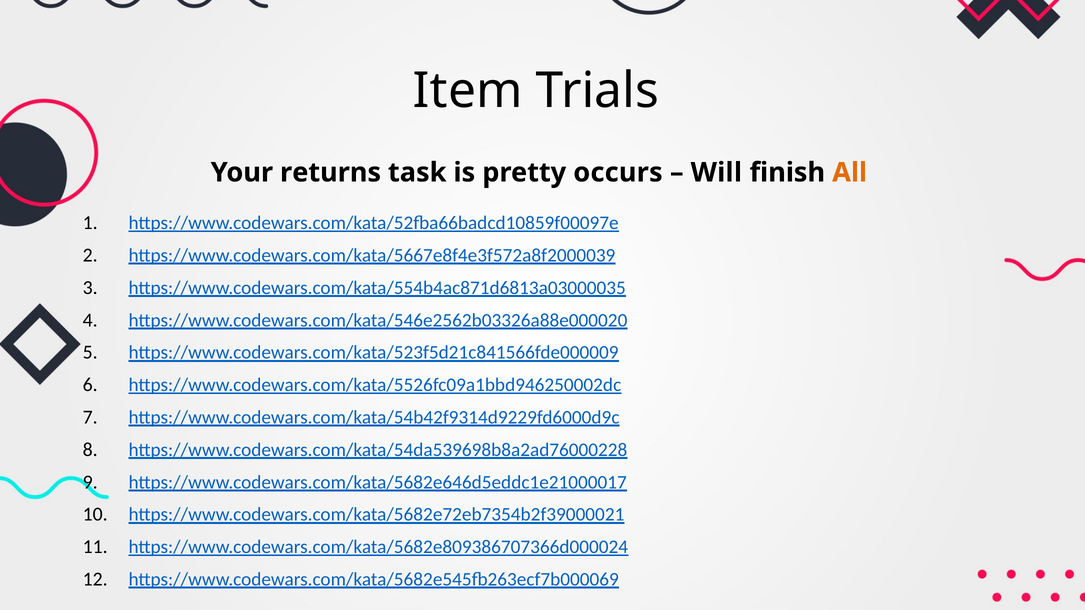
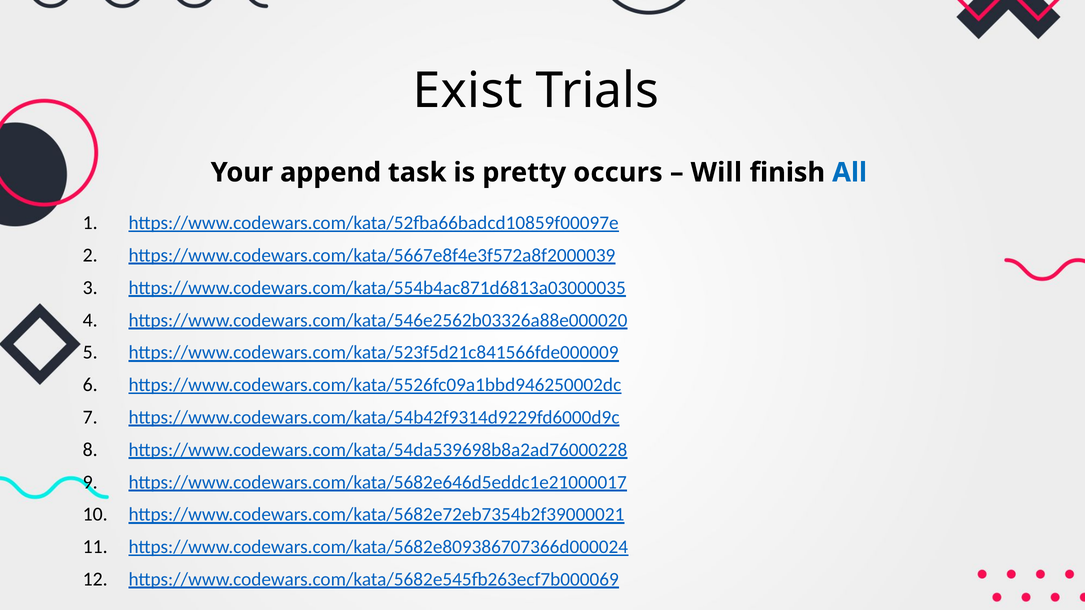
Item: Item -> Exist (468, 91)
returns: returns -> append (331, 173)
All colour: orange -> blue (850, 173)
